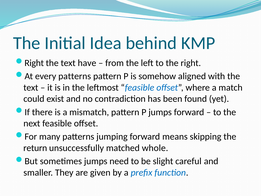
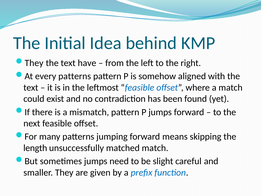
Right: Right -> They (34, 63)
return: return -> length (35, 148)
matched whole: whole -> match (155, 148)
